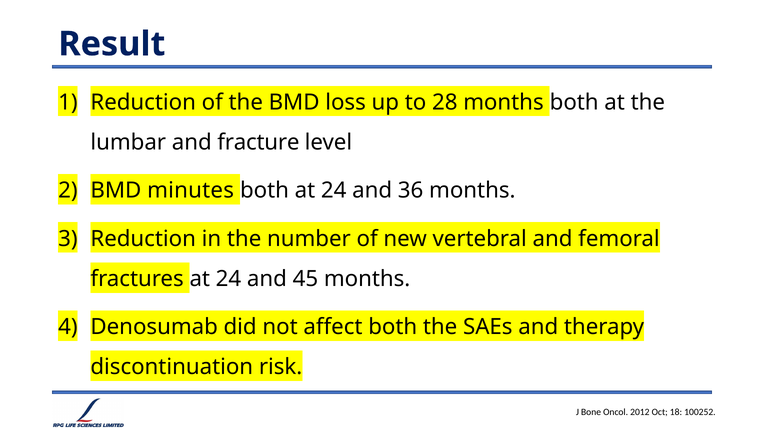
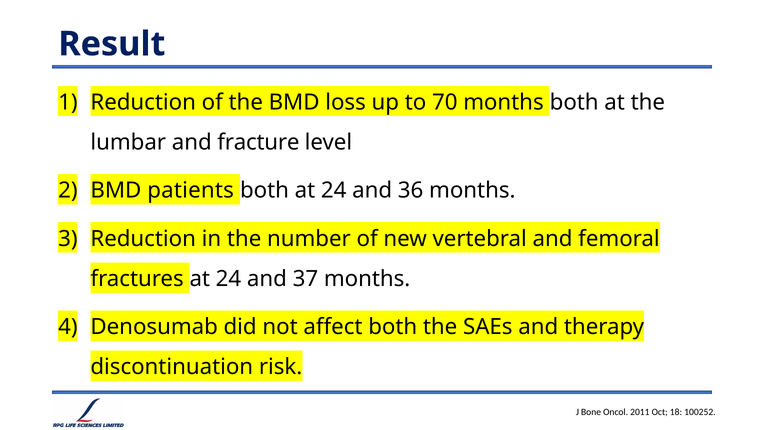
28: 28 -> 70 (445, 102)
minutes: minutes -> patients (191, 190)
45: 45 -> 37 (305, 279)
2012: 2012 -> 2011 (640, 412)
